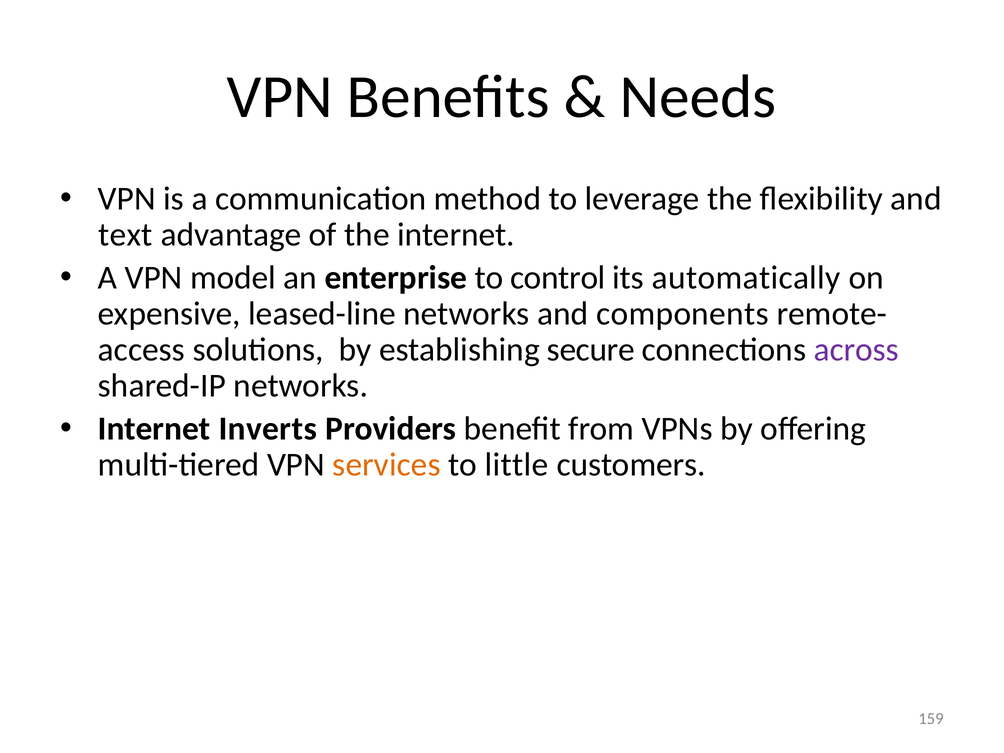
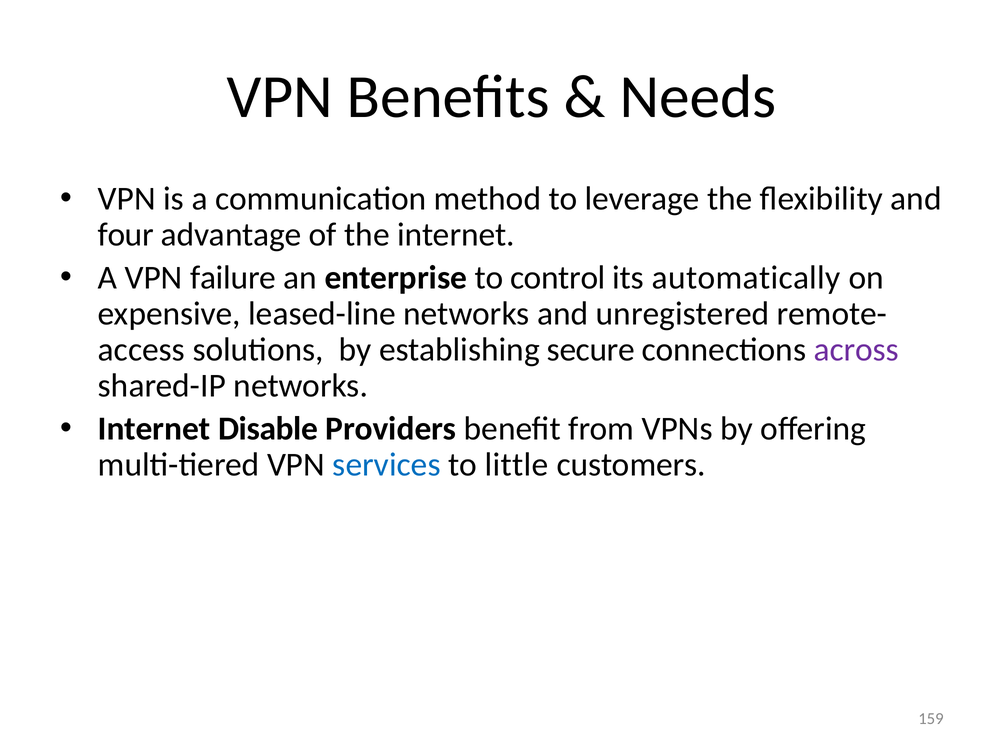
text: text -> four (126, 235)
model: model -> failure (233, 278)
components: components -> unregistered (683, 314)
Inverts: Inverts -> Disable (268, 429)
services colour: orange -> blue (387, 465)
